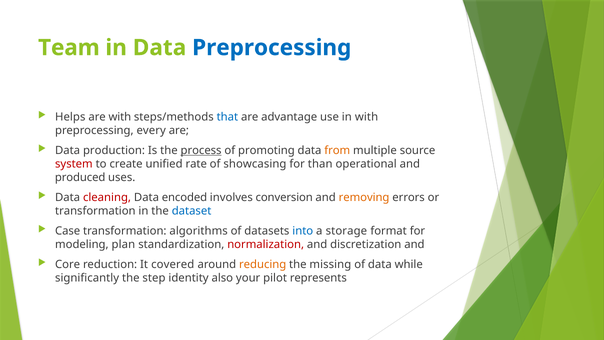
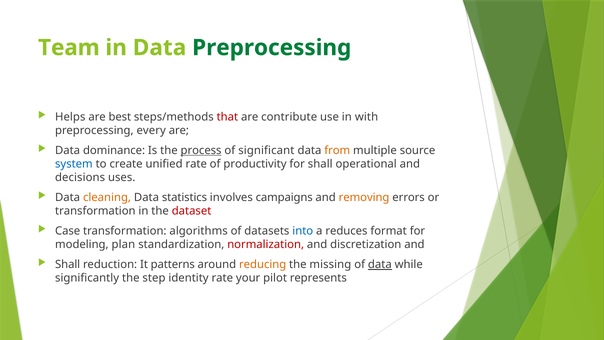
Preprocessing colour: blue -> green (272, 48)
are with: with -> best (120, 117)
that colour: blue -> red (227, 117)
advantage: advantage -> contribute (289, 117)
production: production -> dominance (114, 150)
promoting: promoting -> significant (266, 150)
system colour: red -> blue (74, 164)
showcasing: showcasing -> productivity (255, 164)
for than: than -> shall (320, 164)
produced: produced -> decisions (80, 178)
cleaning colour: red -> orange (107, 197)
encoded: encoded -> statistics (184, 197)
conversion: conversion -> campaigns (284, 197)
dataset colour: blue -> red (192, 211)
storage: storage -> reduces (346, 231)
Core: Core -> Shall (68, 264)
covered: covered -> patterns (173, 264)
data underline: none -> present (380, 264)
identity also: also -> rate (222, 278)
